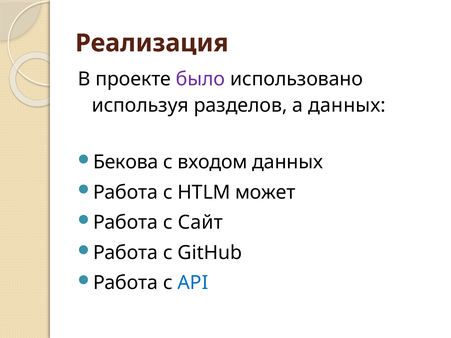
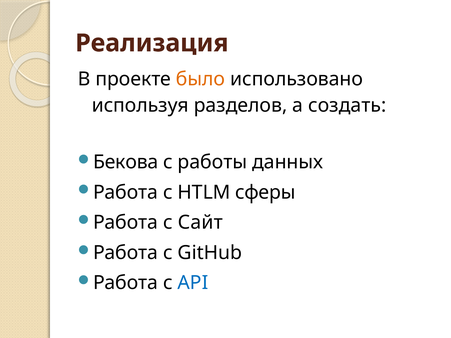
было colour: purple -> orange (201, 79)
а данных: данных -> создать (347, 106)
входом: входом -> работы (212, 162)
может: может -> сферы (265, 192)
